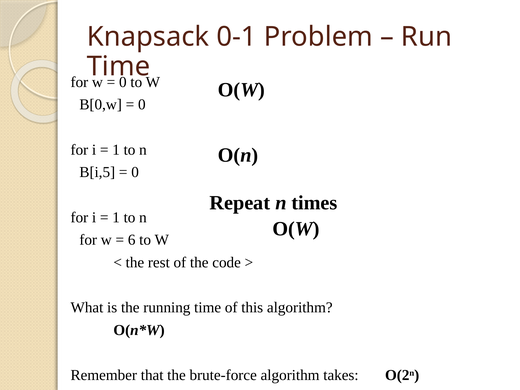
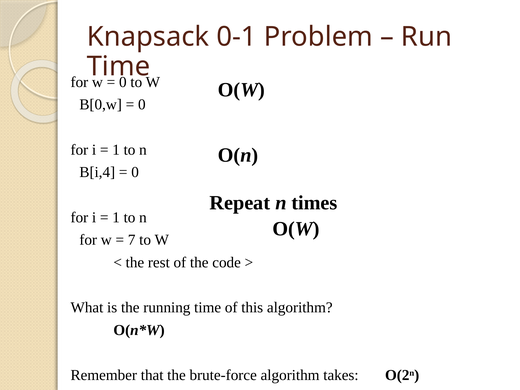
B[i,5: B[i,5 -> B[i,4 (97, 172)
6: 6 -> 7 (132, 240)
